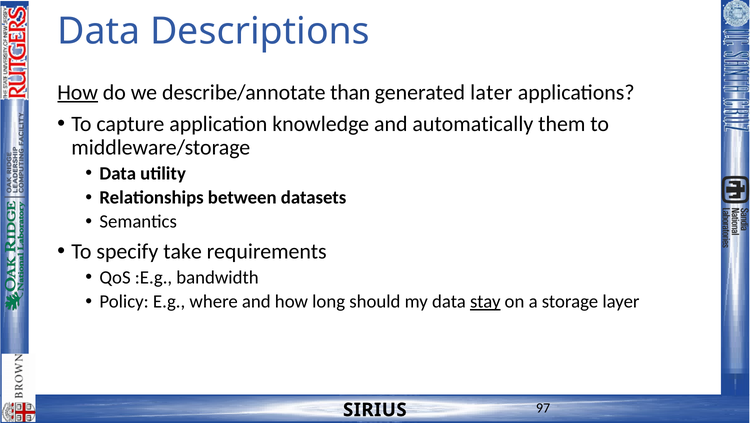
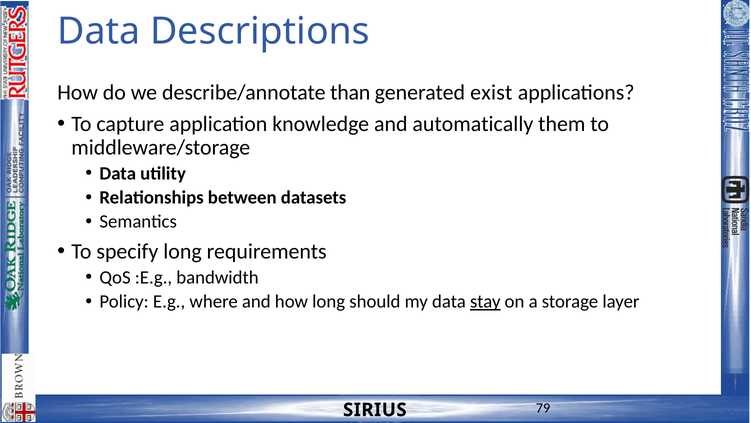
How underline: present -> none (78, 92)
later: later -> exist (491, 92)
specify take: take -> long (182, 251)
97: 97 -> 79 (543, 408)
